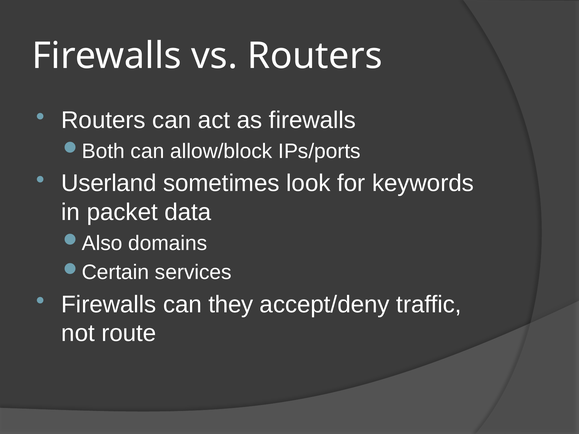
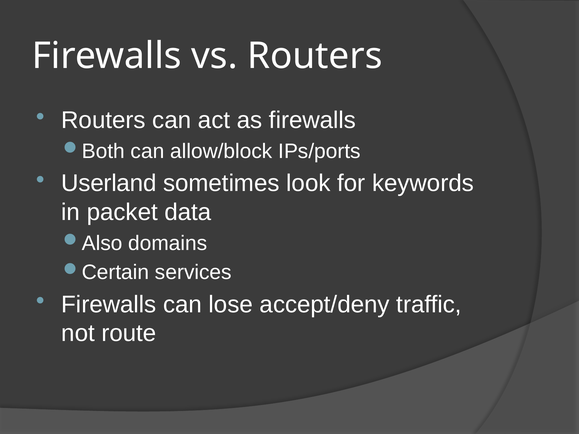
they: they -> lose (231, 305)
